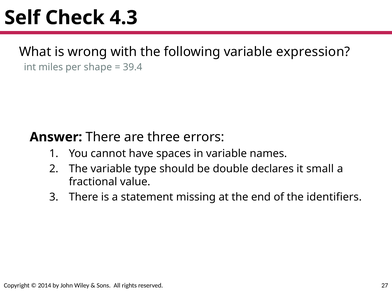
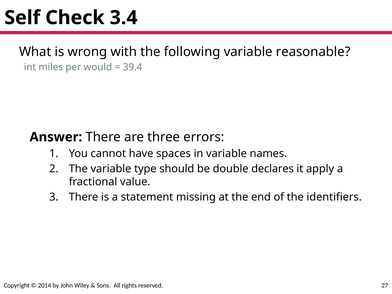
4.3: 4.3 -> 3.4 (124, 18)
expression: expression -> reasonable (313, 52)
shape: shape -> would (98, 67)
small: small -> apply (320, 169)
